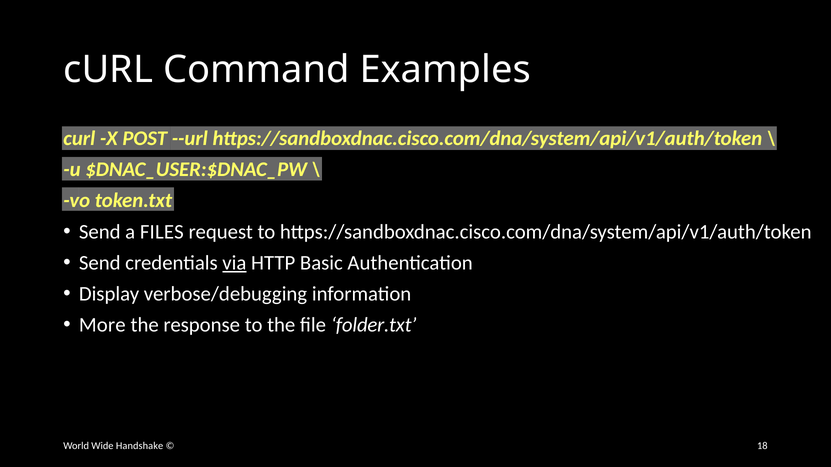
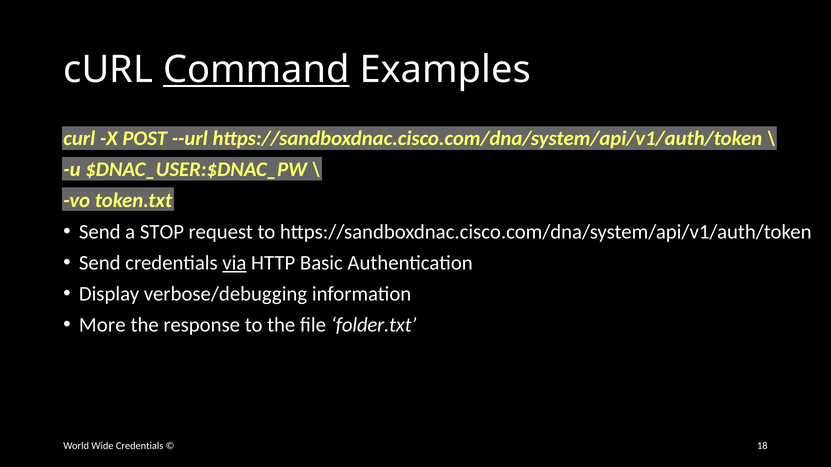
Command underline: none -> present (256, 70)
FILES: FILES -> STOP (162, 232)
Wide Handshake: Handshake -> Credentials (140, 446)
